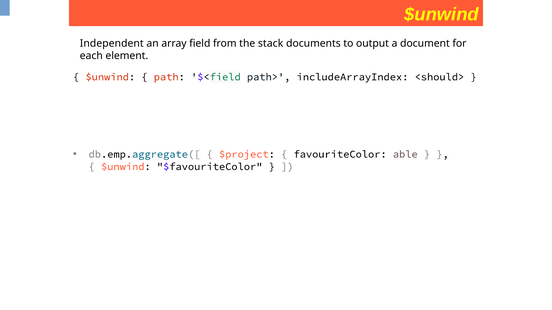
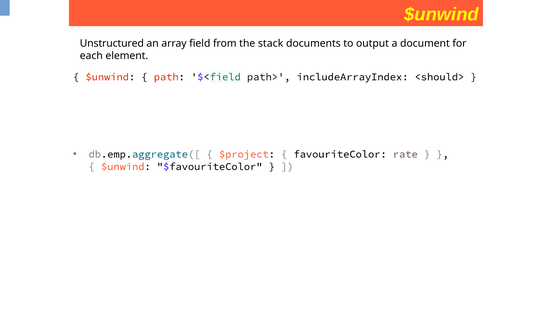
Independent: Independent -> Unstructured (112, 43)
able: able -> rate (405, 154)
